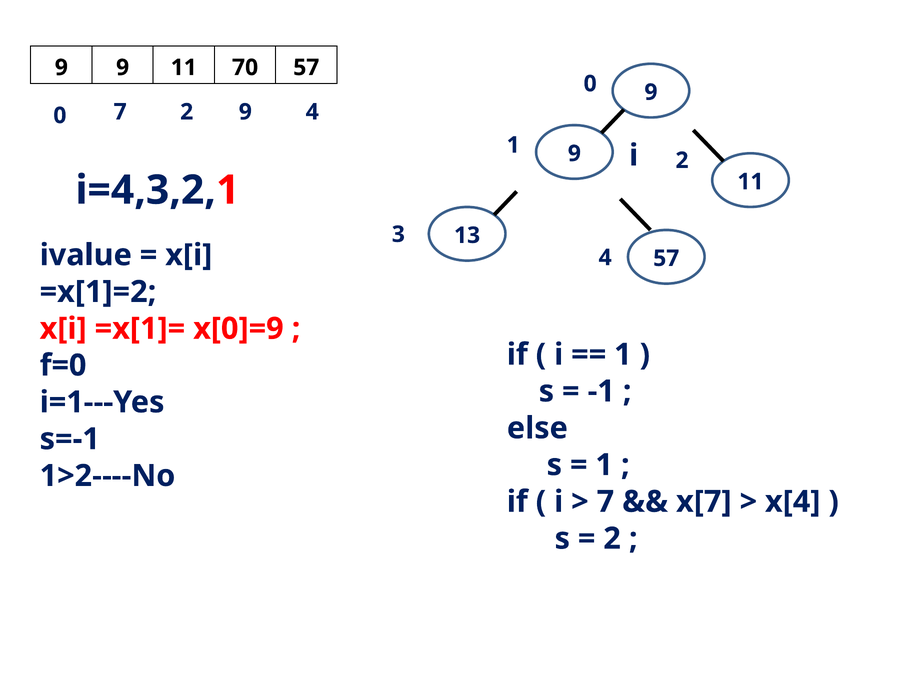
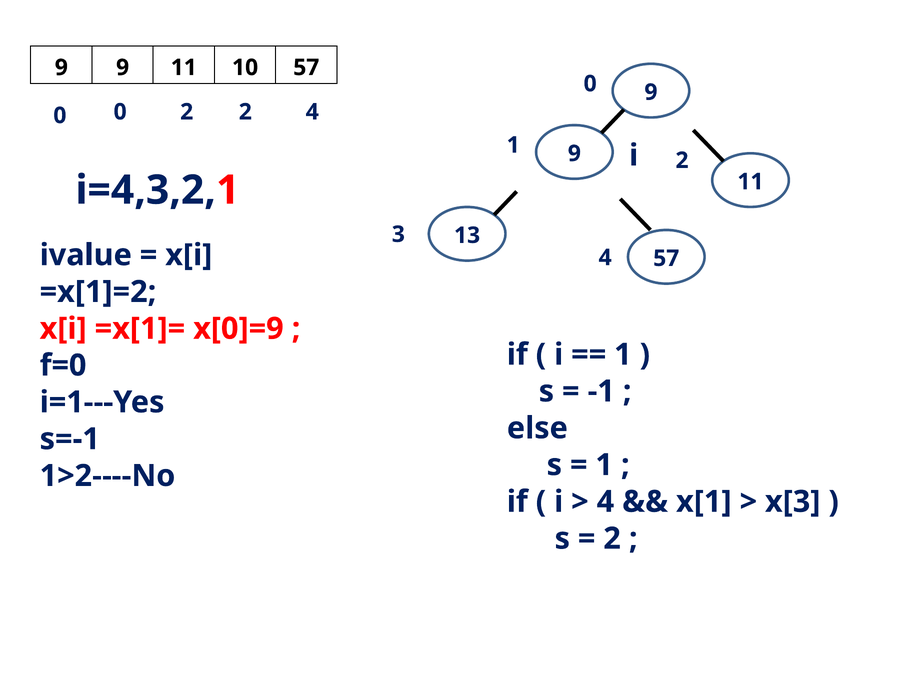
70: 70 -> 10 (245, 67)
0 7: 7 -> 0 (120, 112)
2 9: 9 -> 2 (245, 112)
7: 7 -> 4 (605, 501)
x[7: x[7 -> x[1 (704, 501)
x[4: x[4 -> x[3 (793, 501)
